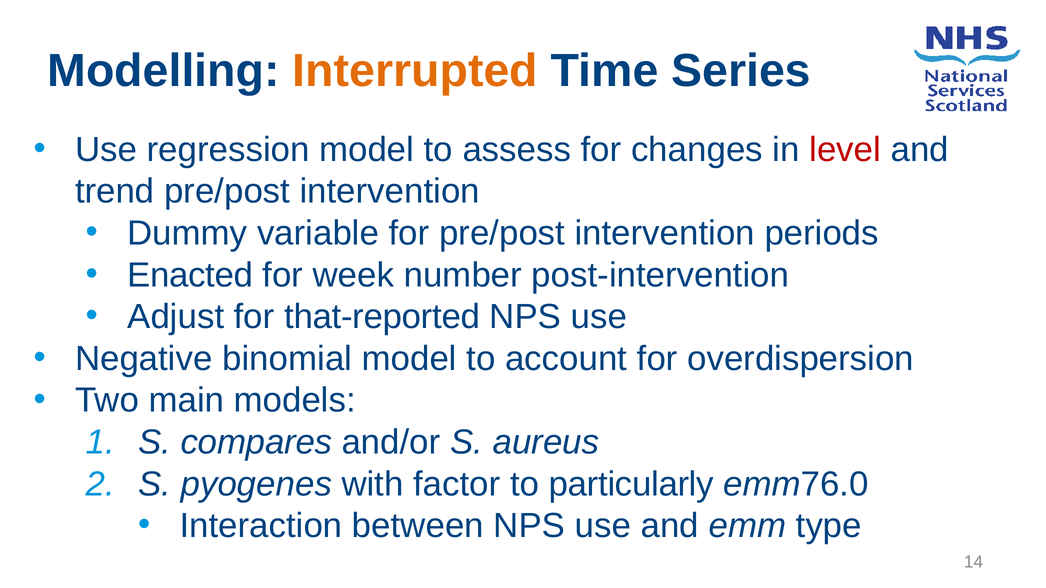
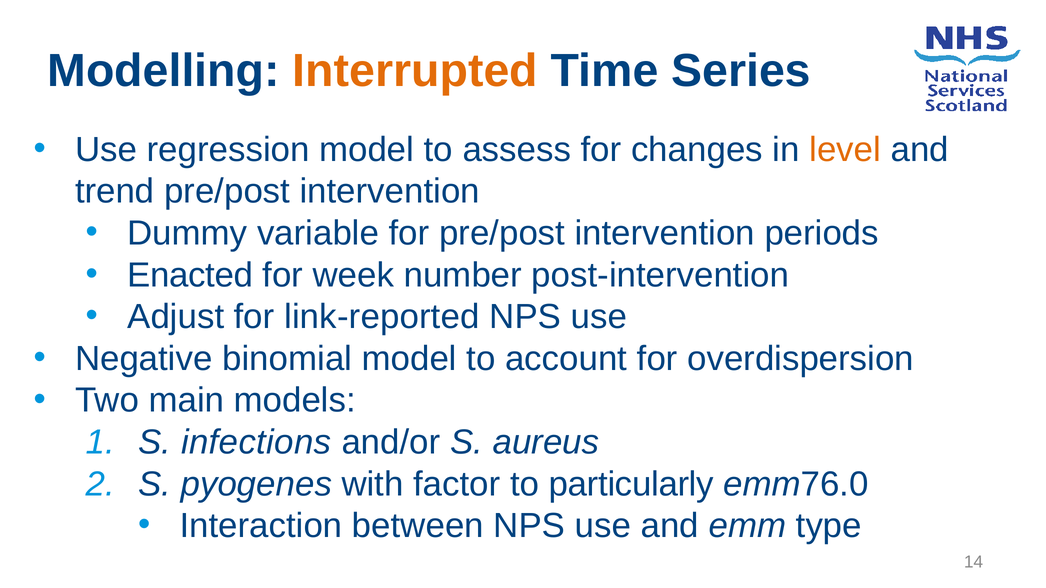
level colour: red -> orange (845, 150)
that-reported: that-reported -> link-reported (382, 317)
compares: compares -> infections (256, 443)
